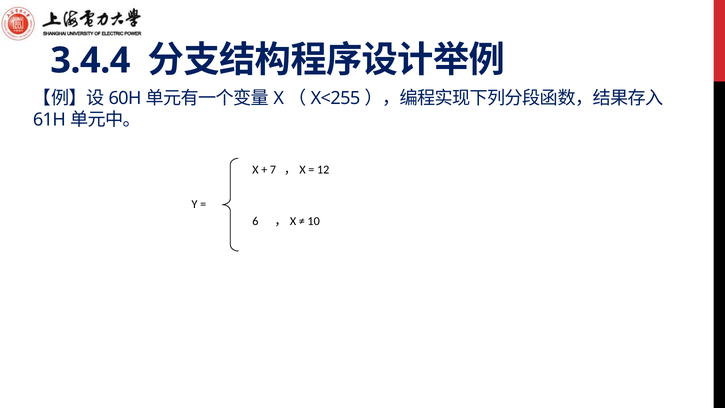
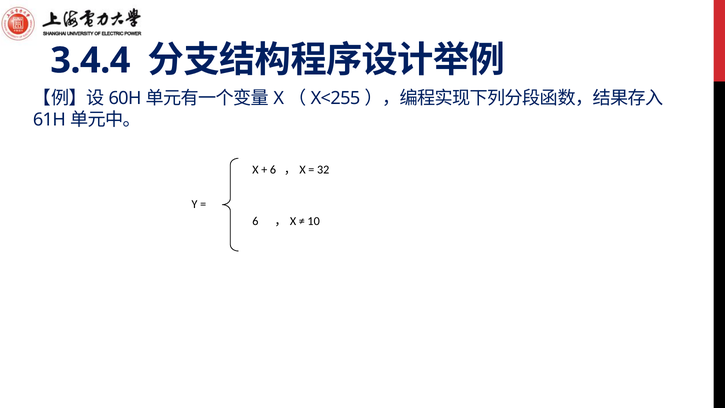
7: 7 -> 6 (273, 170)
12: 12 -> 32 (323, 170)
